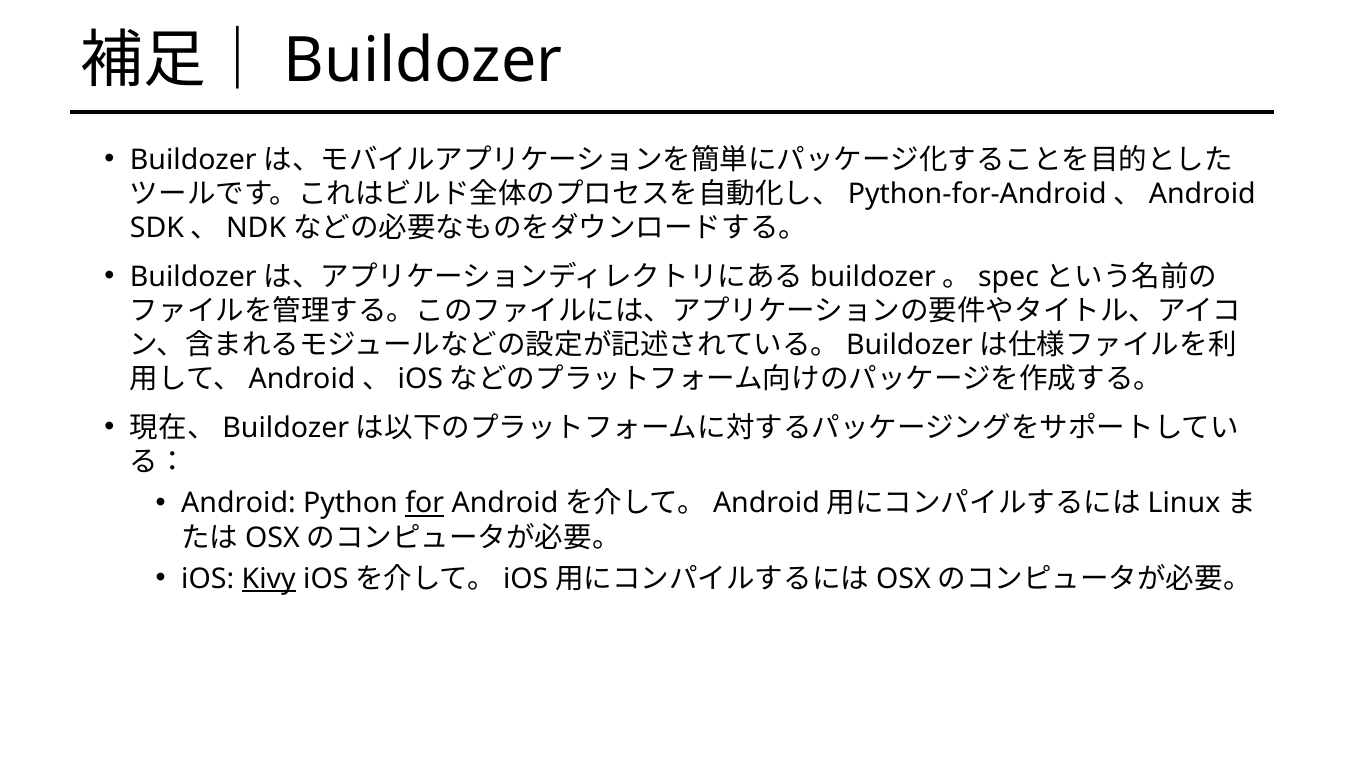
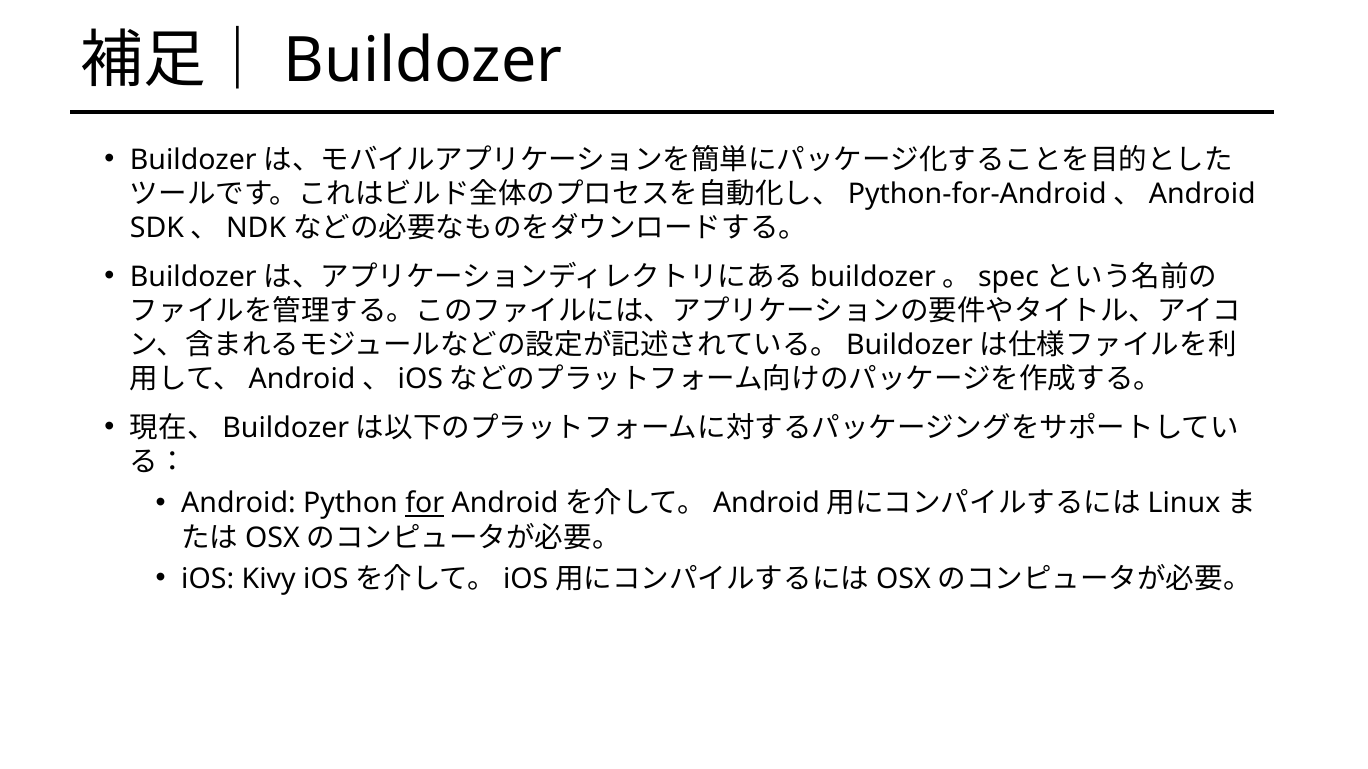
Kivy underline: present -> none (269, 579)
